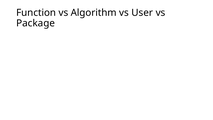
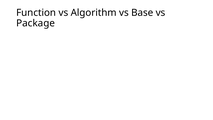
User: User -> Base (142, 13)
